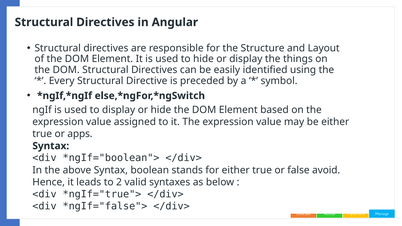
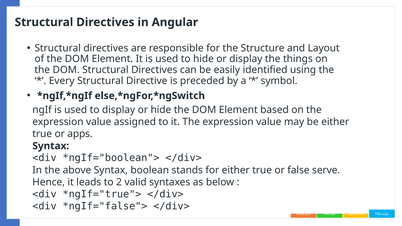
avoid: avoid -> serve (326, 170)
